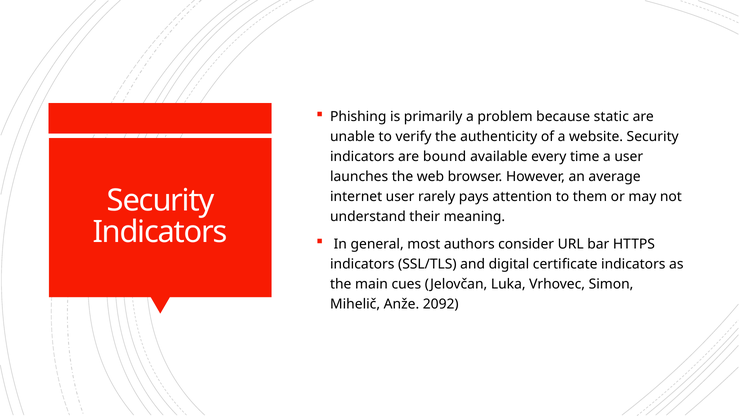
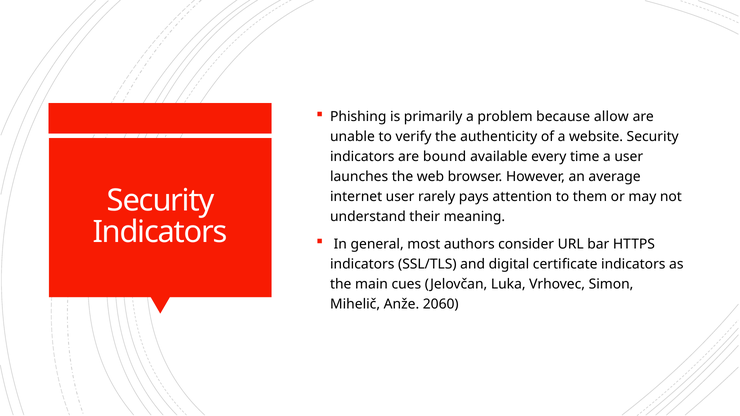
static: static -> allow (611, 117)
2092: 2092 -> 2060 (441, 304)
